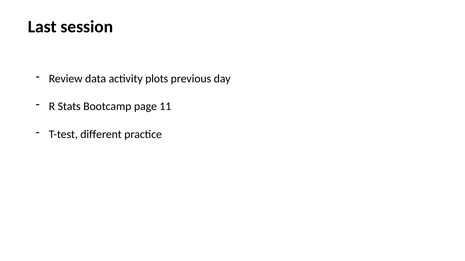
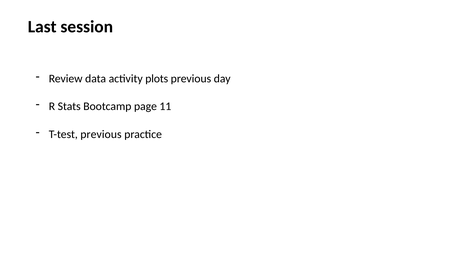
T-test different: different -> previous (101, 135)
